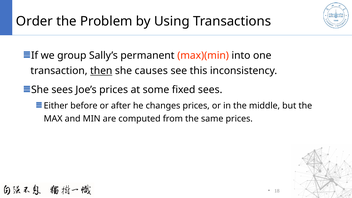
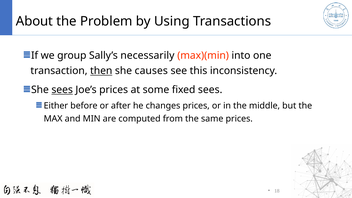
Order: Order -> About (34, 21)
permanent: permanent -> necessarily (147, 55)
sees underline: none -> present (62, 90)
